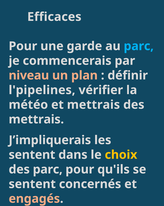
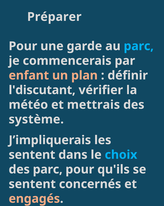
Efficaces: Efficaces -> Préparer (54, 17)
niveau: niveau -> enfant (29, 75)
l'pipelines: l'pipelines -> l'discutant (42, 90)
mettrais: mettrais -> système (36, 119)
choix colour: yellow -> light blue (121, 155)
